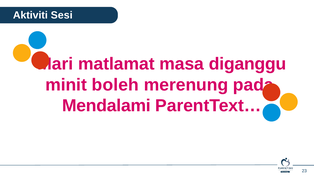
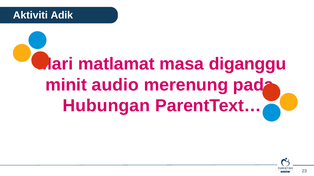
Sesi: Sesi -> Adik (62, 15)
boleh: boleh -> audio (115, 85)
Mendalami: Mendalami -> Hubungan (106, 106)
